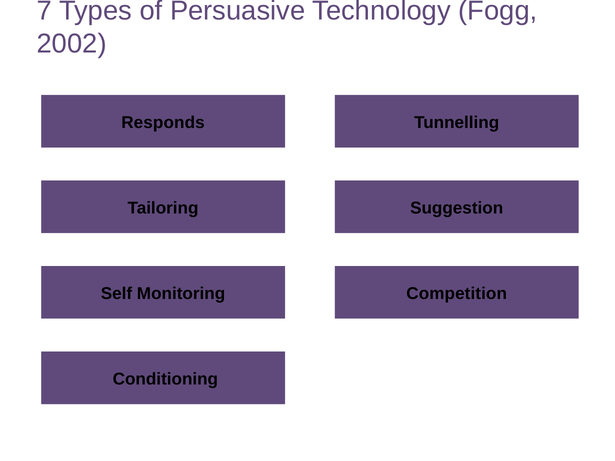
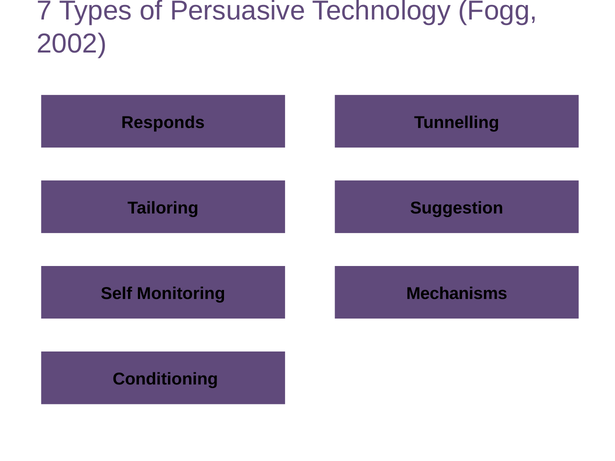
Competition: Competition -> Mechanisms (457, 294)
